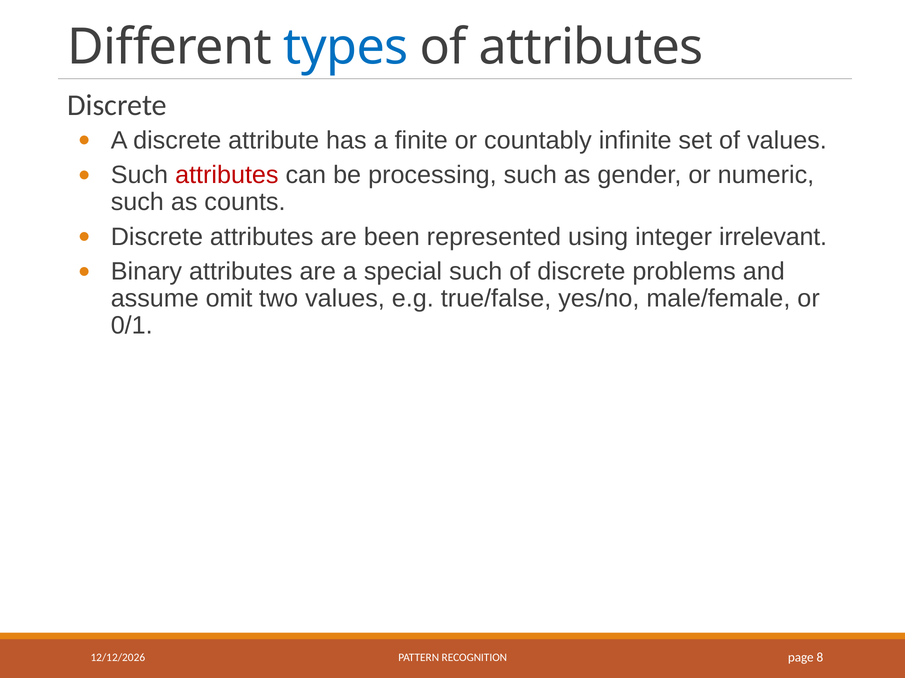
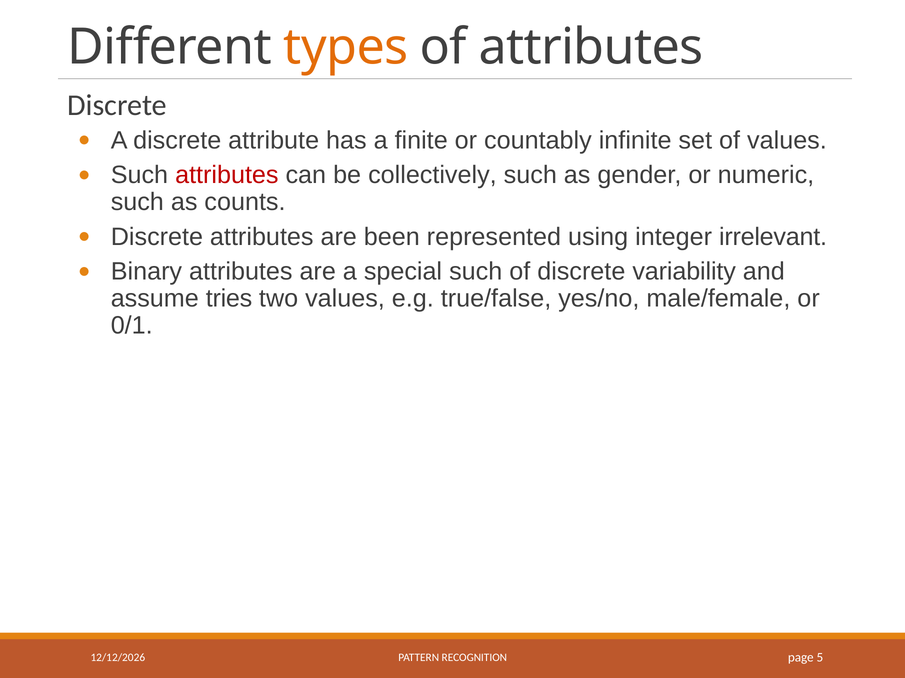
types colour: blue -> orange (346, 47)
processing: processing -> collectively (432, 175)
problems: problems -> variability (684, 272)
omit: omit -> tries (229, 299)
8: 8 -> 5 (820, 658)
